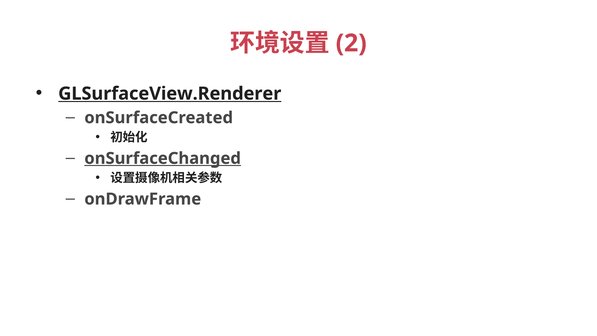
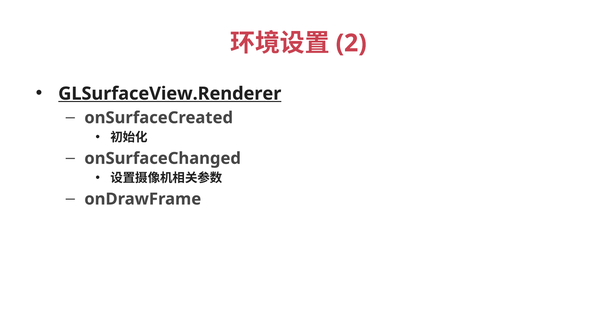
onSurfaceChanged underline: present -> none (163, 158)
